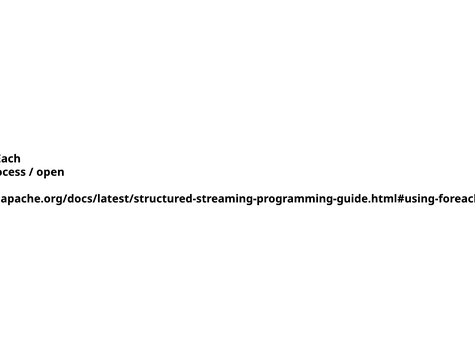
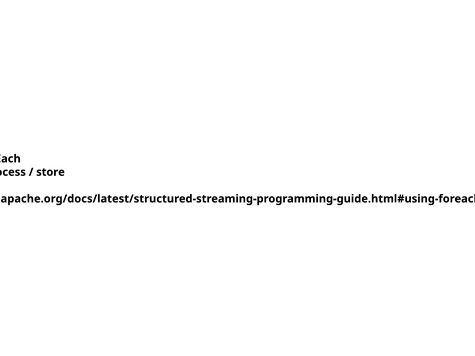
open: open -> store (50, 172)
